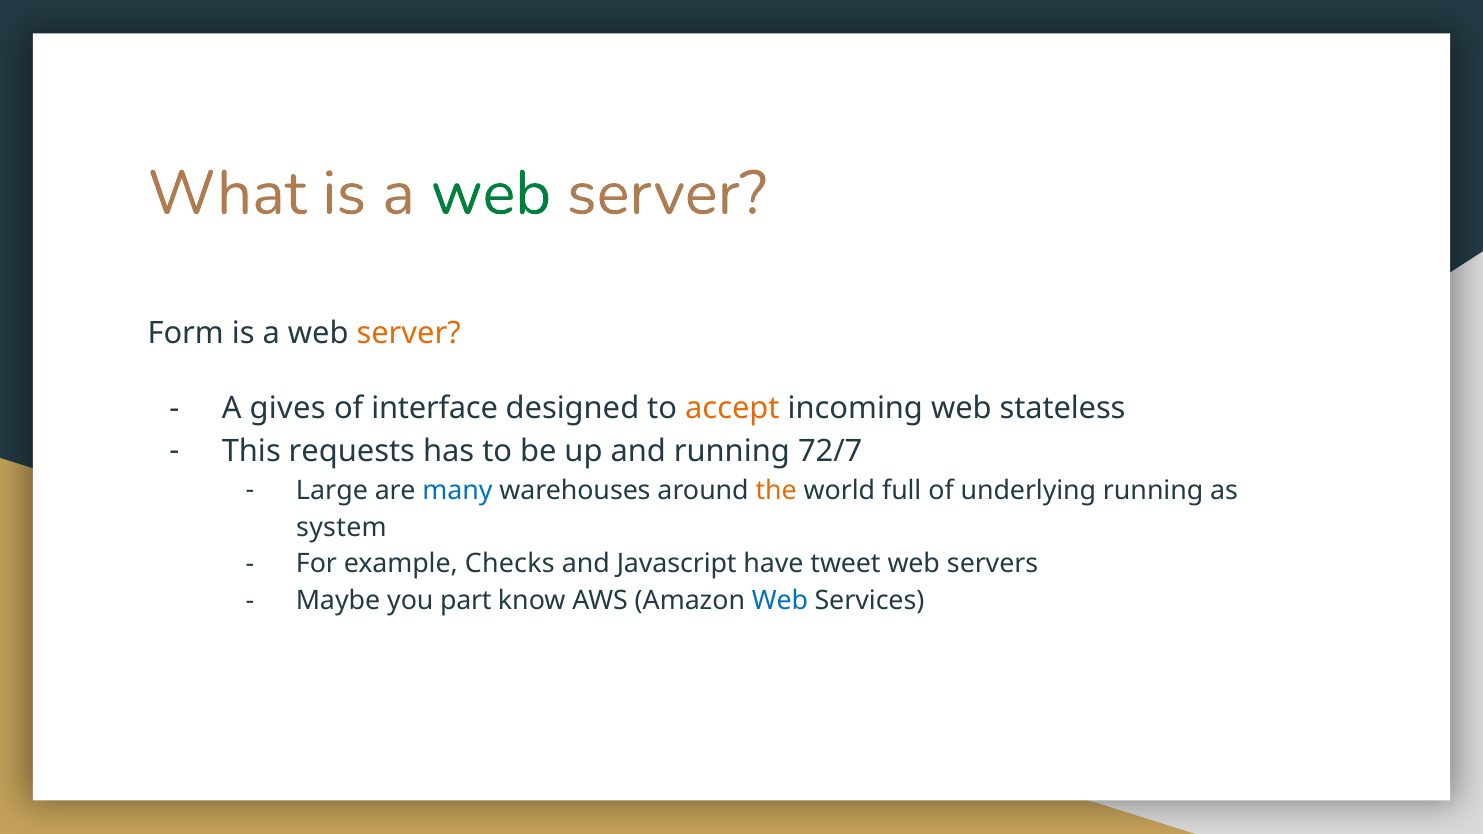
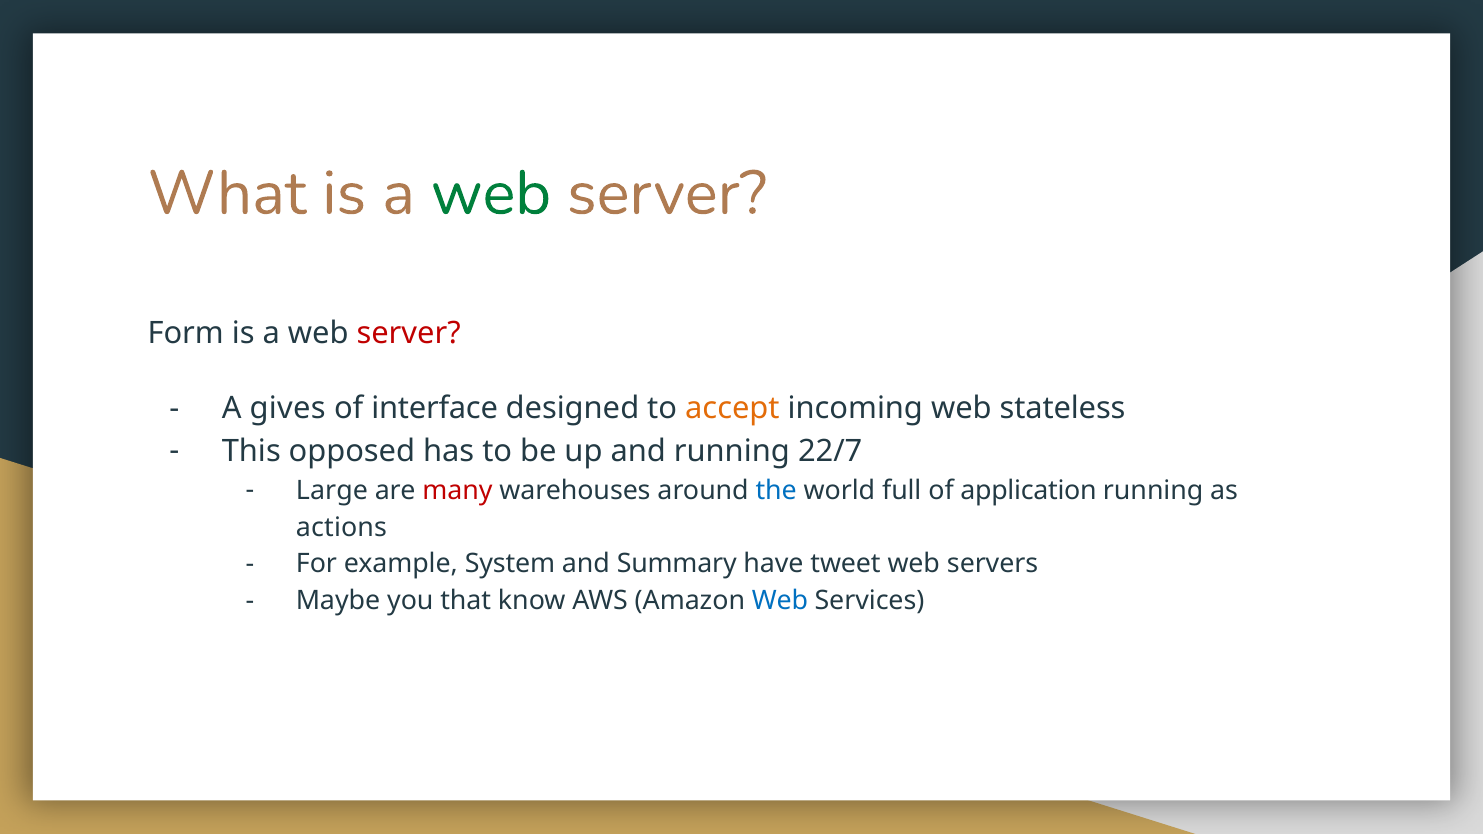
server colour: orange -> red (409, 333)
requests: requests -> opposed (352, 451)
72/7: 72/7 -> 22/7 (830, 451)
many colour: blue -> red (457, 490)
the colour: orange -> blue (776, 490)
underlying: underlying -> application (1029, 490)
system: system -> actions (341, 527)
Checks: Checks -> System (510, 564)
Javascript: Javascript -> Summary (677, 564)
part: part -> that (466, 601)
